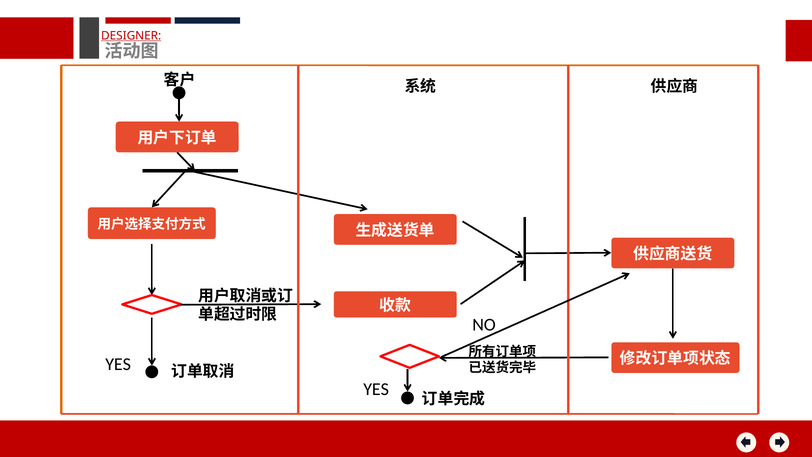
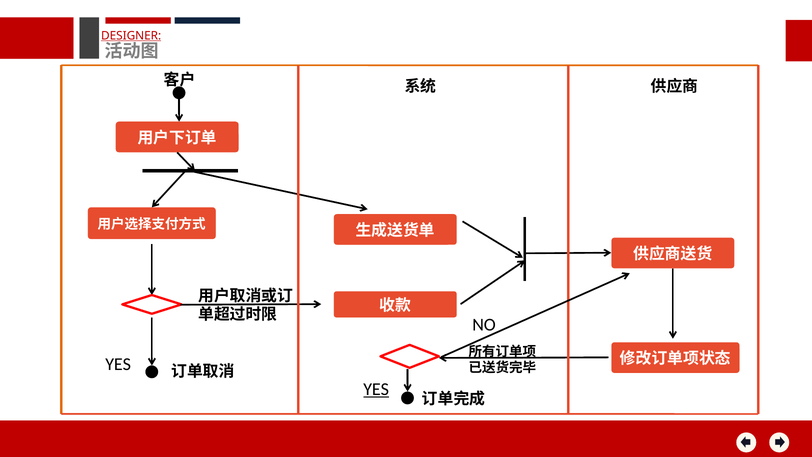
YES underline: none -> present (376, 389)
